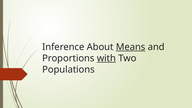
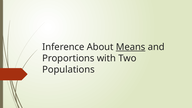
with underline: present -> none (106, 58)
